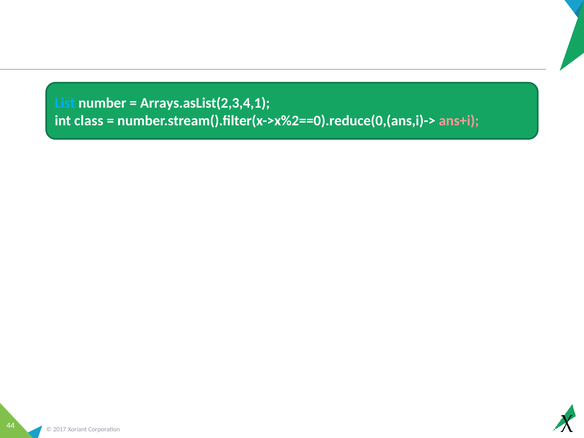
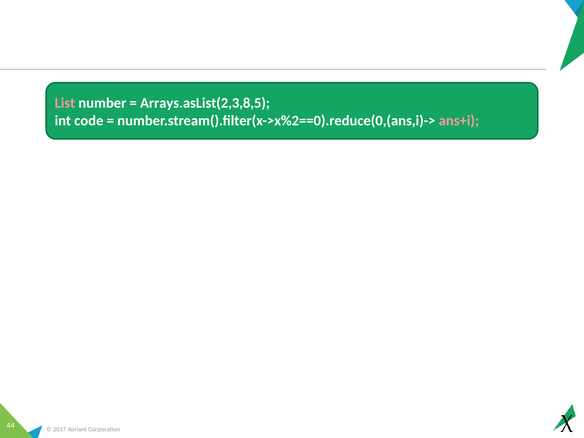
List colour: light blue -> pink (65, 103)
Arrays.asList(2,3,4,1: Arrays.asList(2,3,4,1 -> Arrays.asList(2,3,8,5 (205, 103)
class: class -> code (89, 121)
